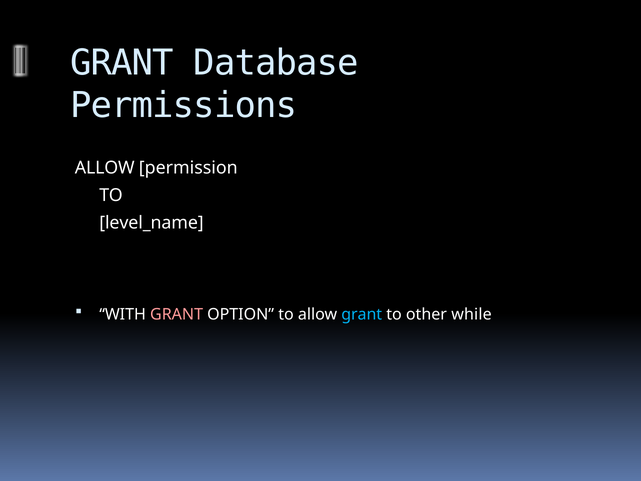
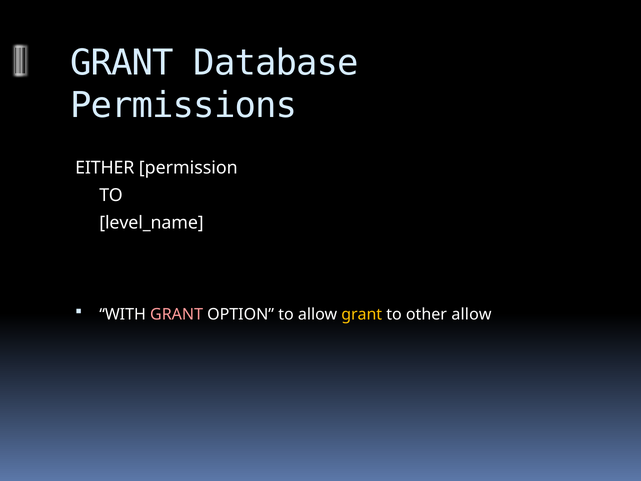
ALLOW: ALLOW -> EITHER (105, 168)
grant colour: light blue -> yellow (362, 314)
other while: while -> allow (471, 314)
